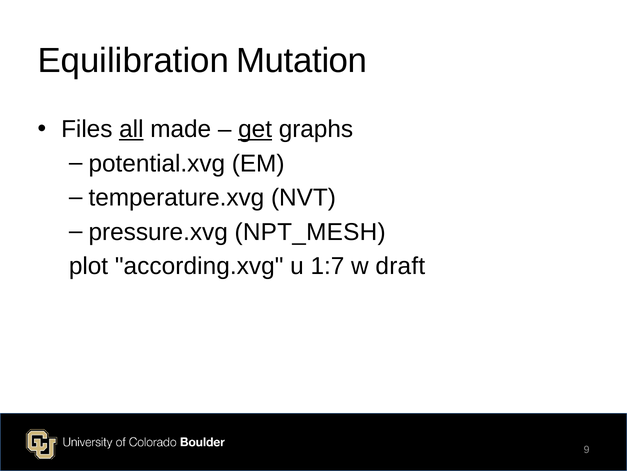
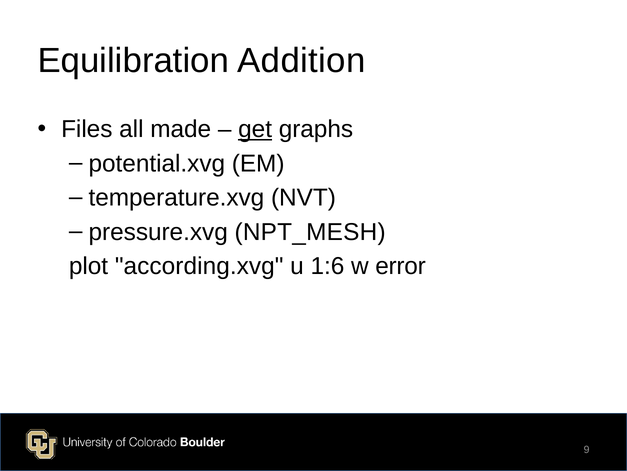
Mutation: Mutation -> Addition (301, 60)
all underline: present -> none (131, 129)
1:7: 1:7 -> 1:6 (327, 266)
draft: draft -> error (401, 266)
